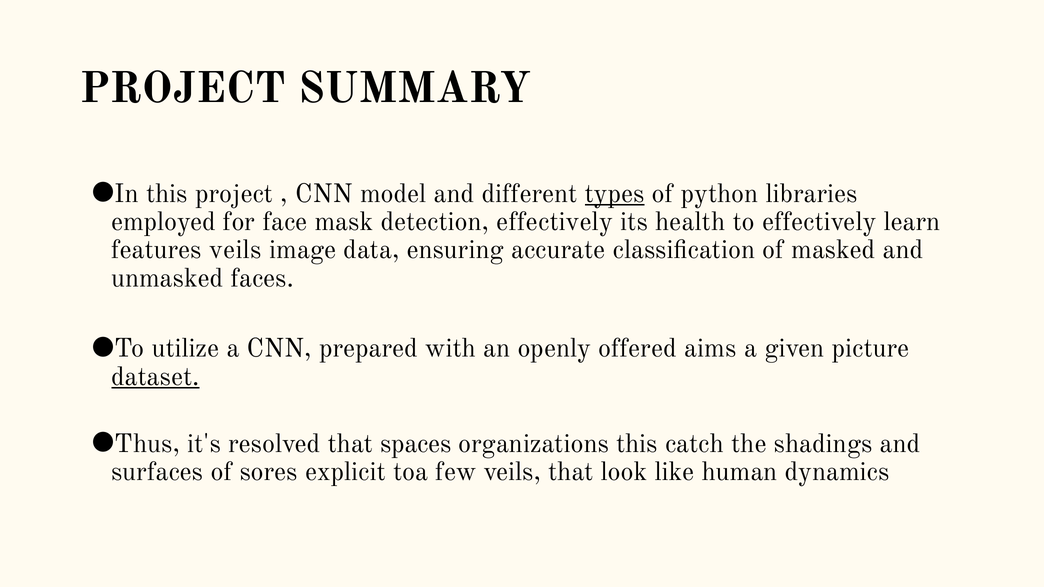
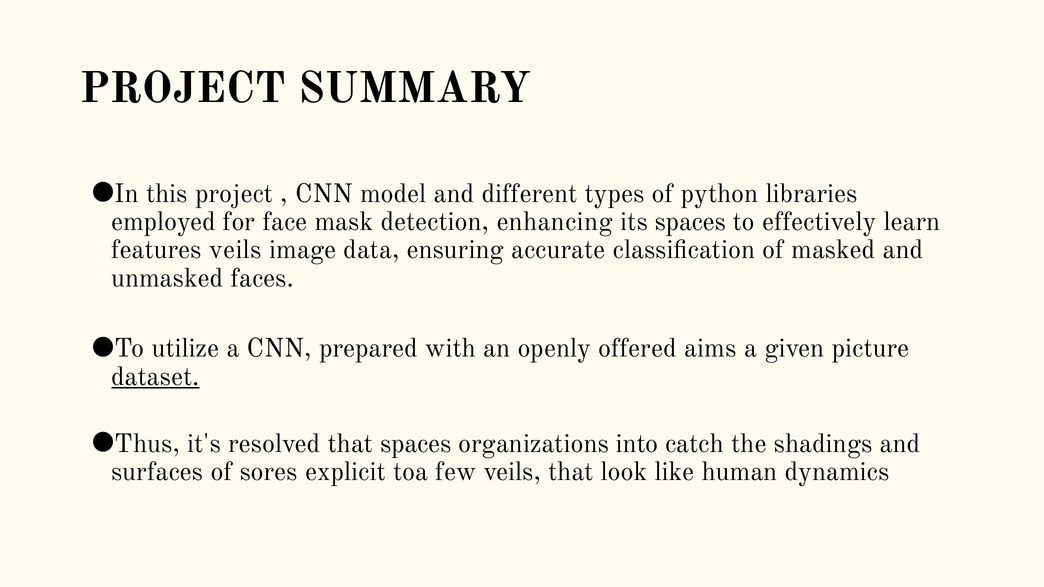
types underline: present -> none (615, 193)
detection effectively: effectively -> enhancing (555, 222)
its health: health -> spaces (690, 222)
organizations this: this -> into (637, 444)
